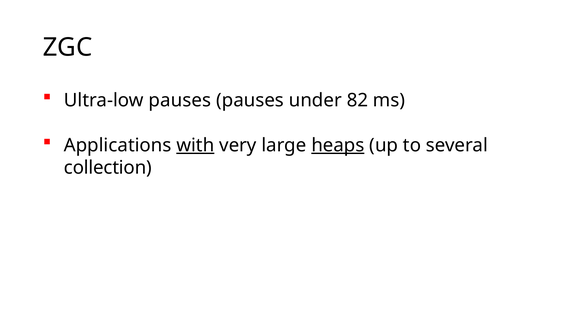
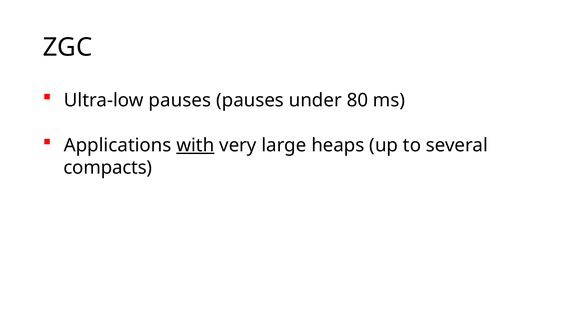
82: 82 -> 80 (357, 100)
heaps underline: present -> none (338, 145)
collection: collection -> compacts (108, 168)
